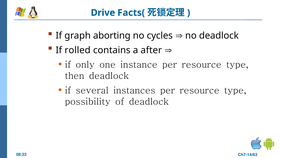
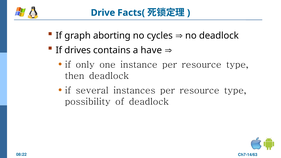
rolled: rolled -> drives (78, 50)
after: after -> have (151, 50)
